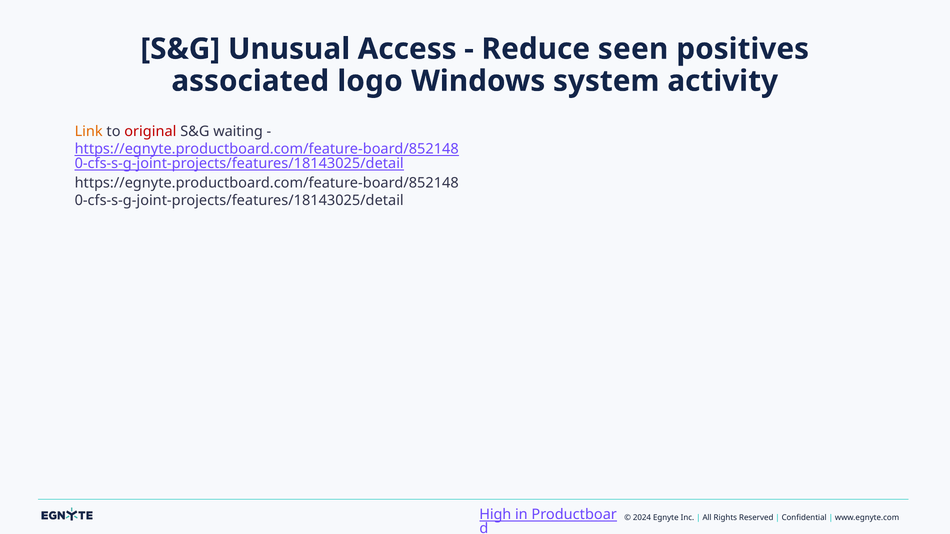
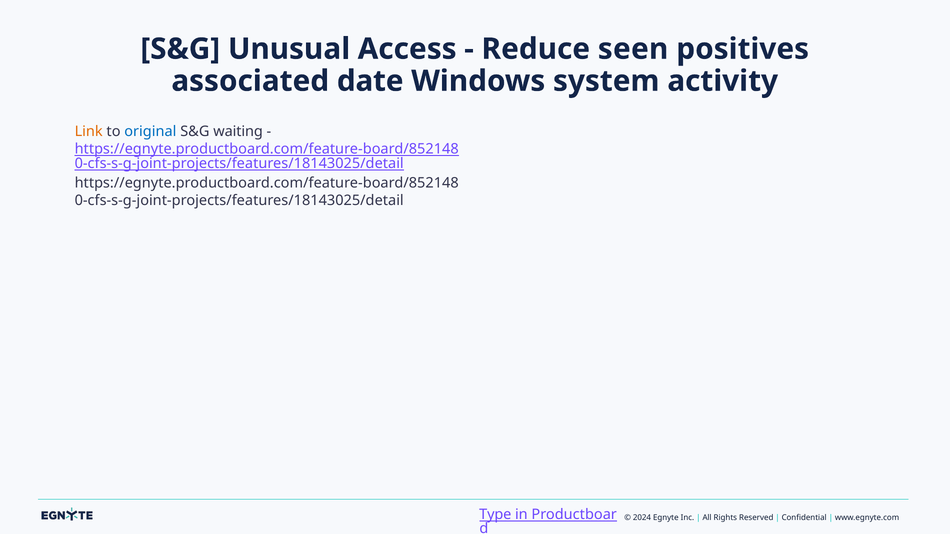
logo: logo -> date (370, 81)
original colour: red -> blue (150, 131)
High: High -> Type (495, 515)
